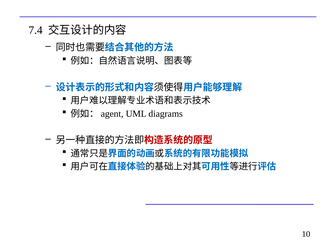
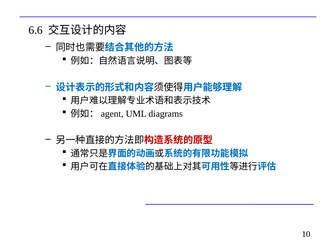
7.4: 7.4 -> 6.6 (36, 30)
